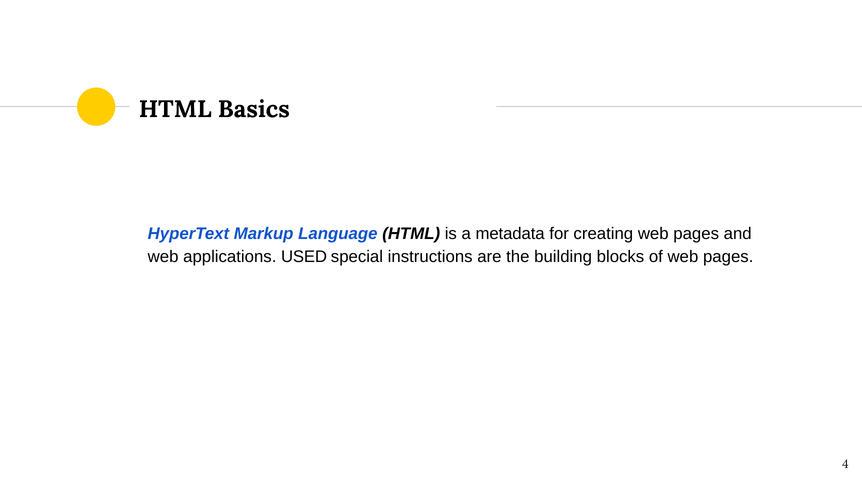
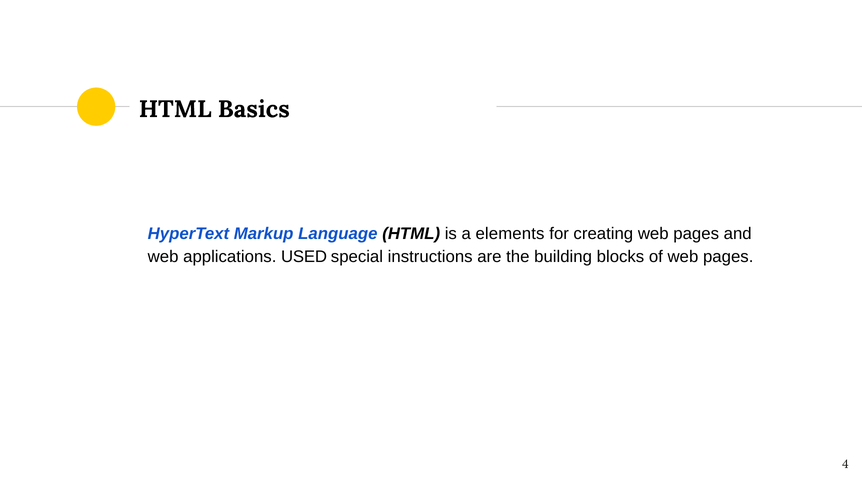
metadata: metadata -> elements (510, 233)
